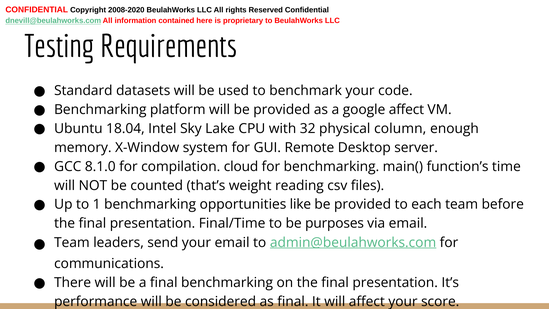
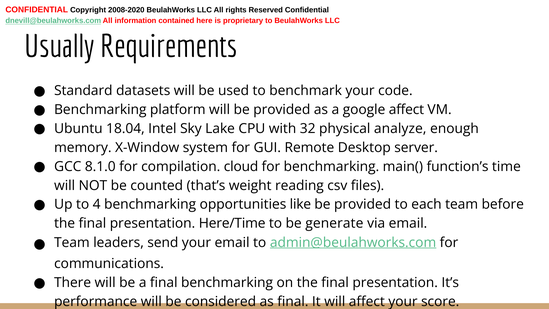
Testing: Testing -> Usually (59, 46)
column: column -> analyze (400, 129)
1: 1 -> 4 (97, 204)
Final/Time: Final/Time -> Here/Time (232, 223)
purposes: purposes -> generate (334, 223)
